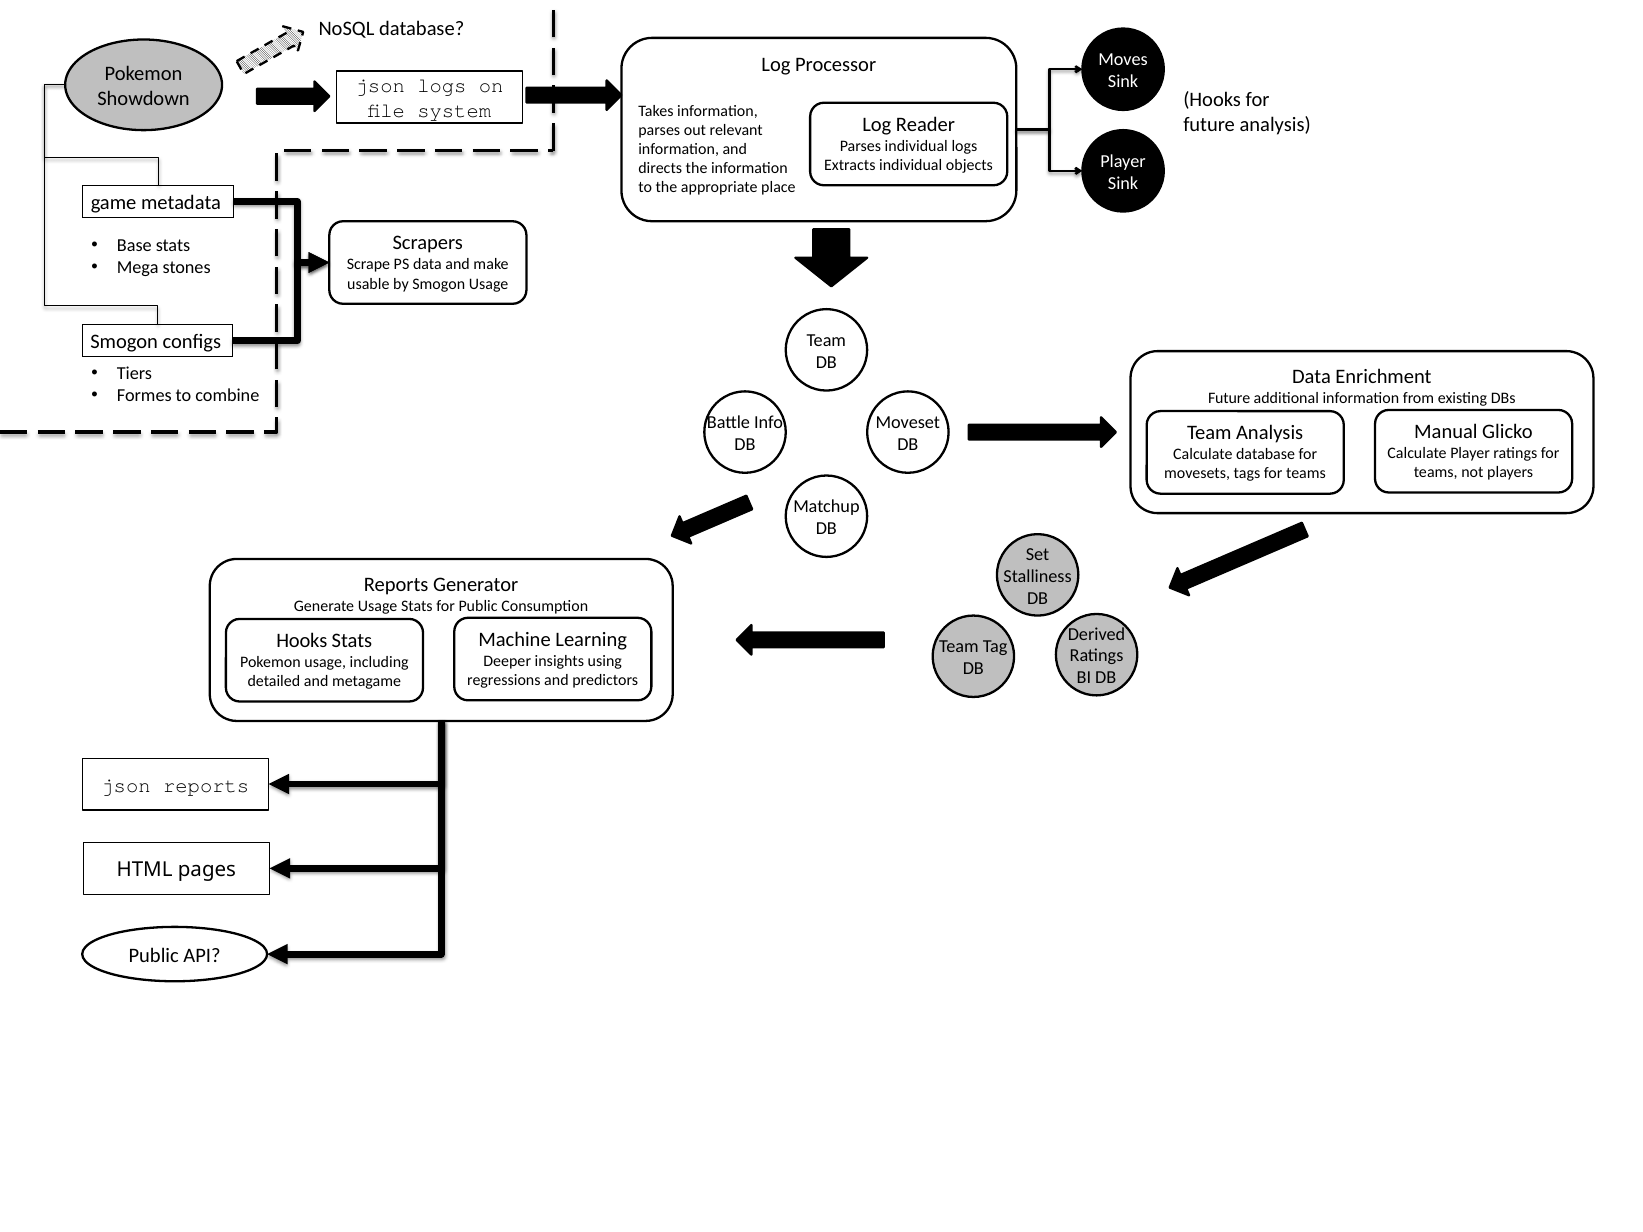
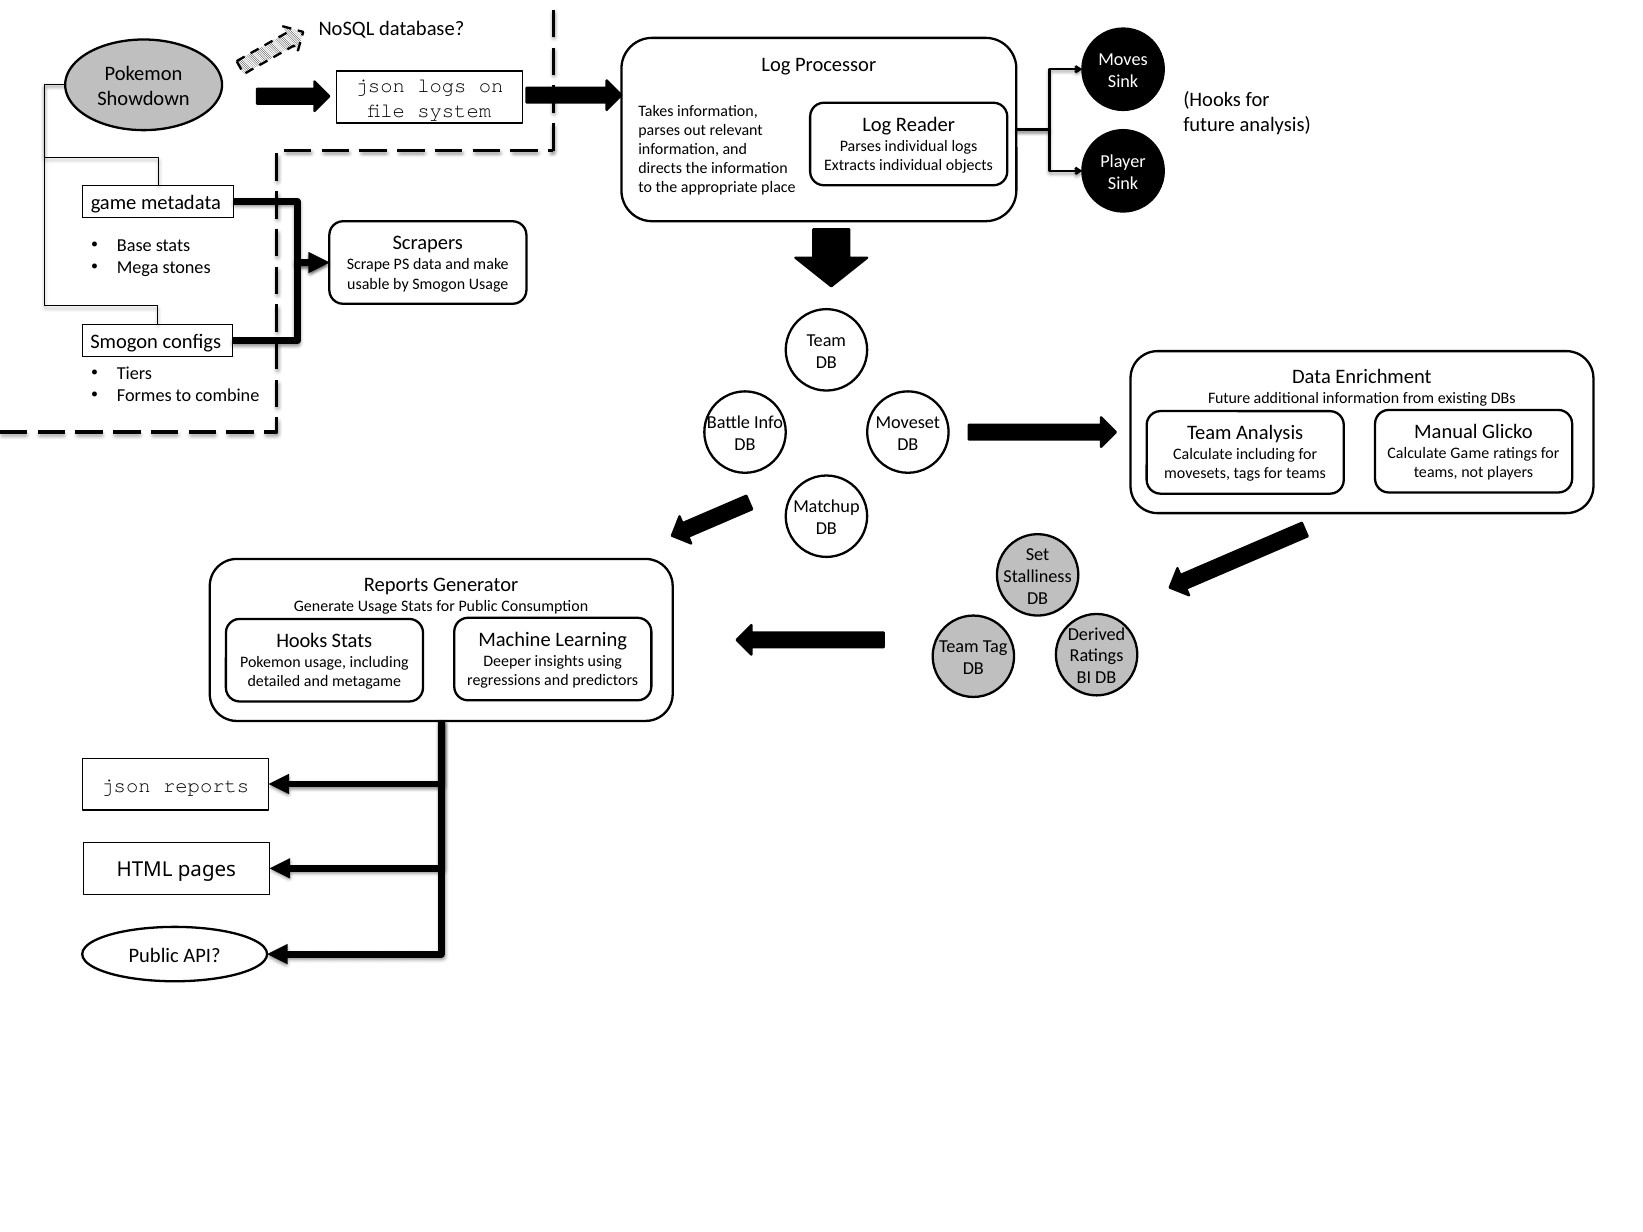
Calculate Player: Player -> Game (1470, 453)
Calculate database: database -> including (1265, 455)
